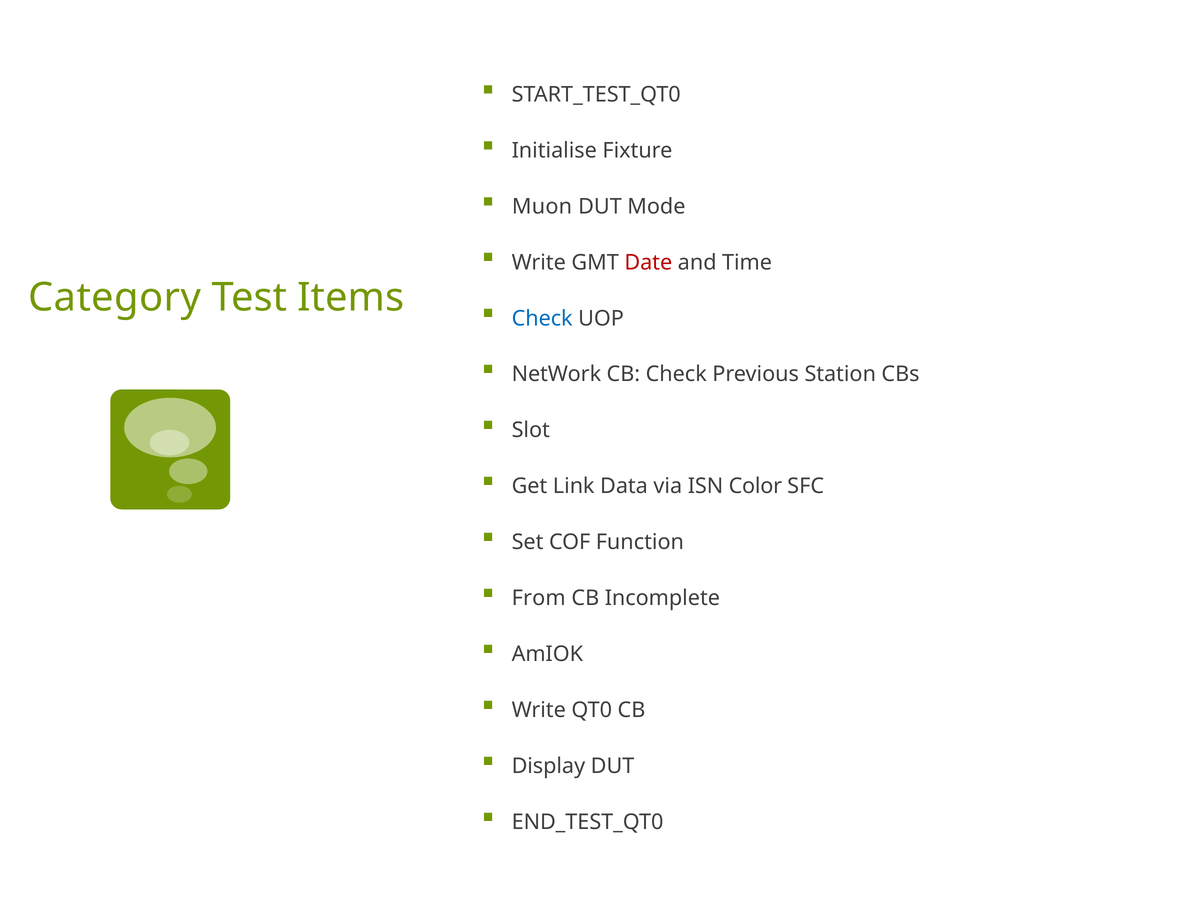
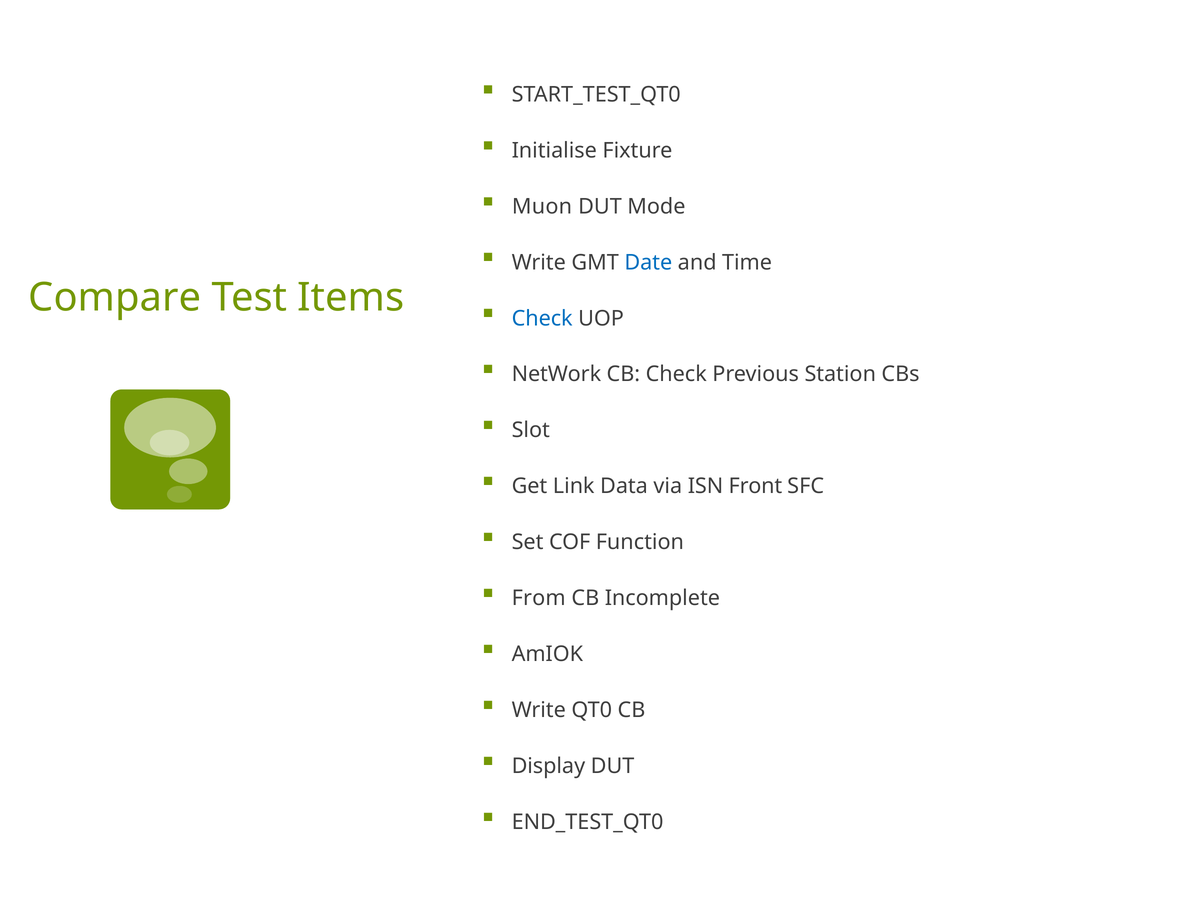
Date colour: red -> blue (648, 262)
Category: Category -> Compare (115, 297)
Color: Color -> Front (755, 486)
